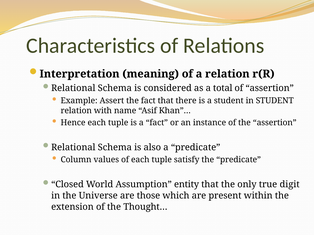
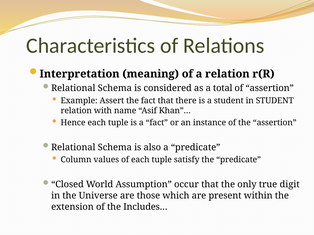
entity: entity -> occur (186, 185)
Thought…: Thought… -> Includes… (145, 207)
